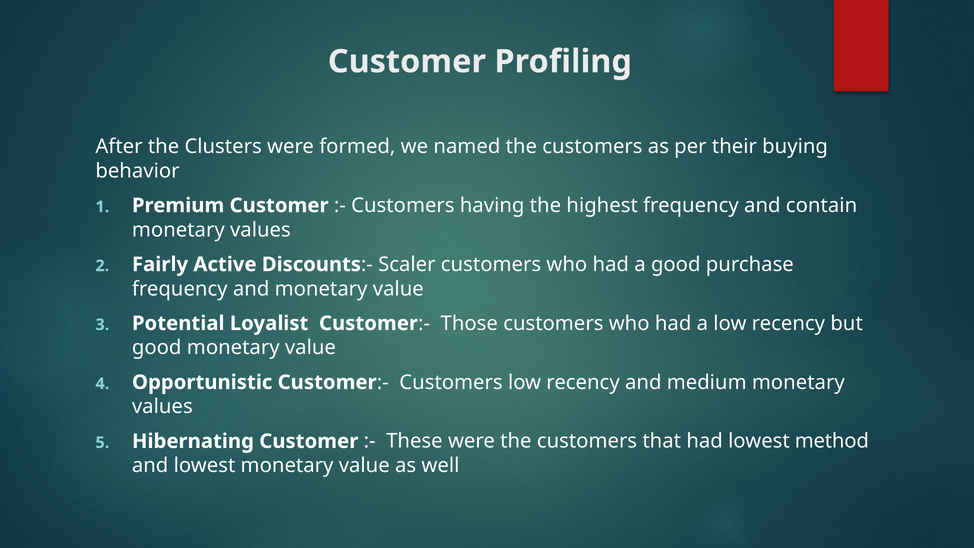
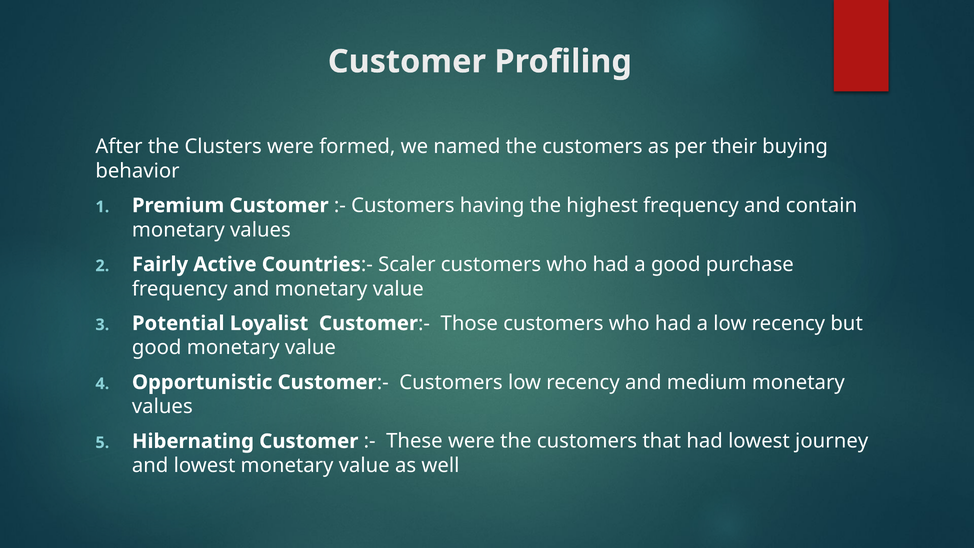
Discounts: Discounts -> Countries (311, 264)
method: method -> journey (832, 441)
